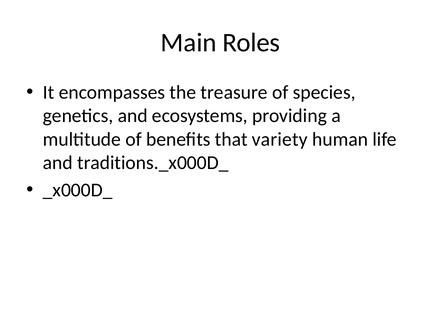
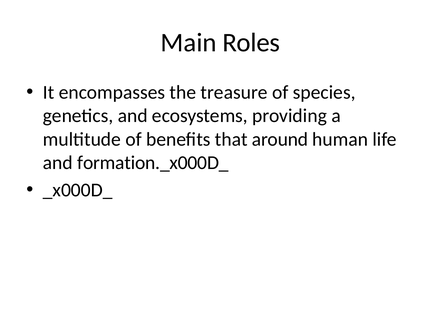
variety: variety -> around (280, 139)
traditions._x000D_: traditions._x000D_ -> formation._x000D_ (153, 163)
